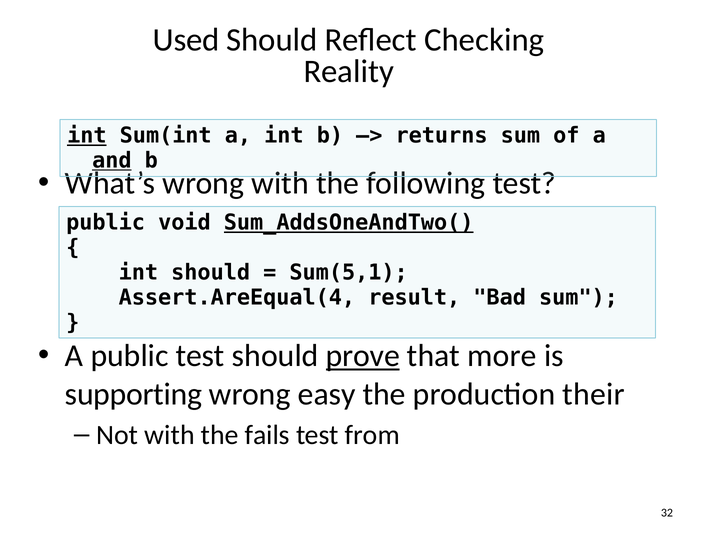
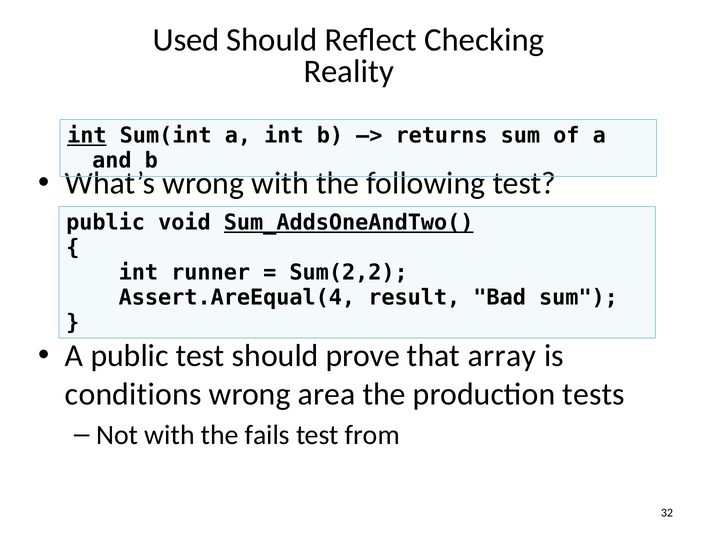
and underline: present -> none (112, 161)
int should: should -> runner (211, 273)
Sum(5,1: Sum(5,1 -> Sum(2,2 (349, 273)
prove underline: present -> none (363, 356)
more: more -> array (502, 356)
supporting: supporting -> conditions (133, 394)
easy: easy -> area (327, 394)
their: their -> tests (594, 394)
